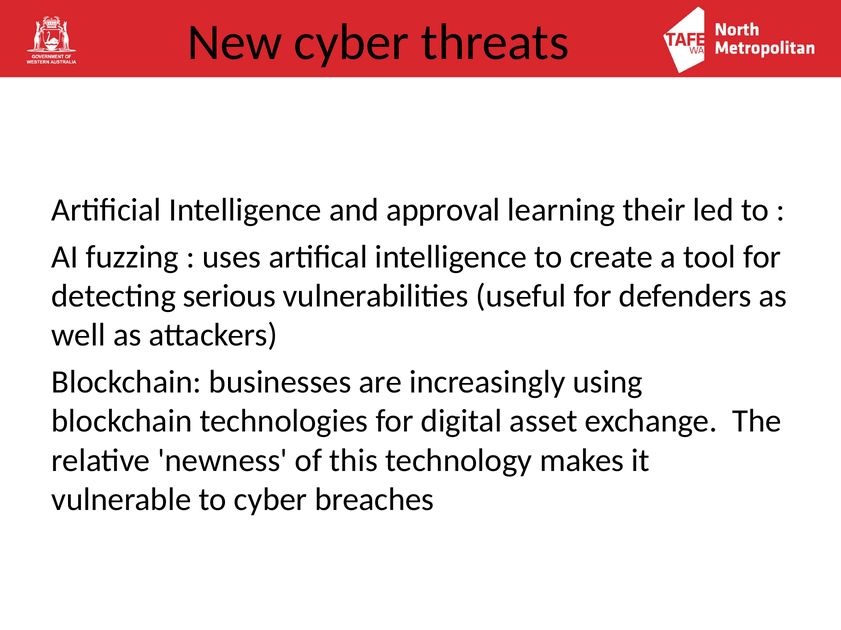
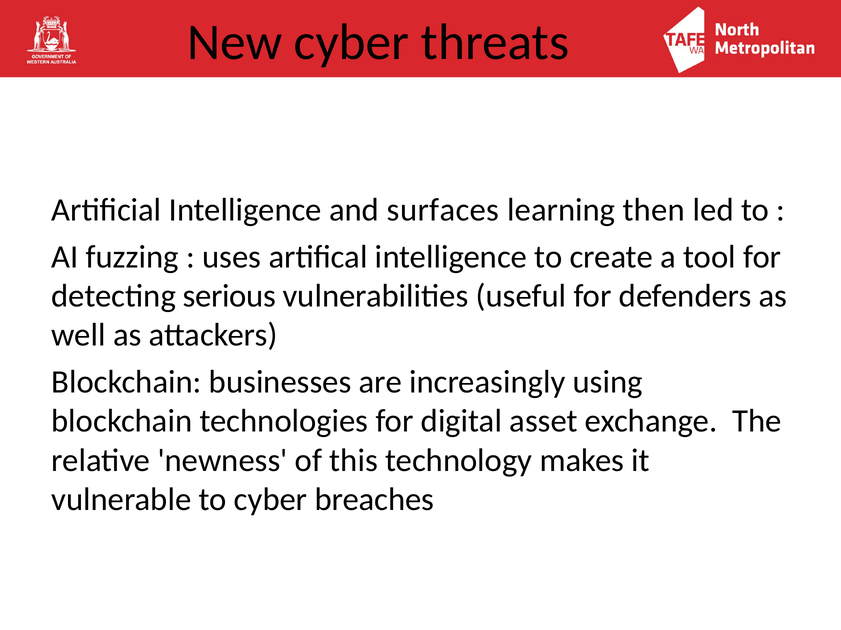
approval: approval -> surfaces (443, 210)
their: their -> then (654, 210)
